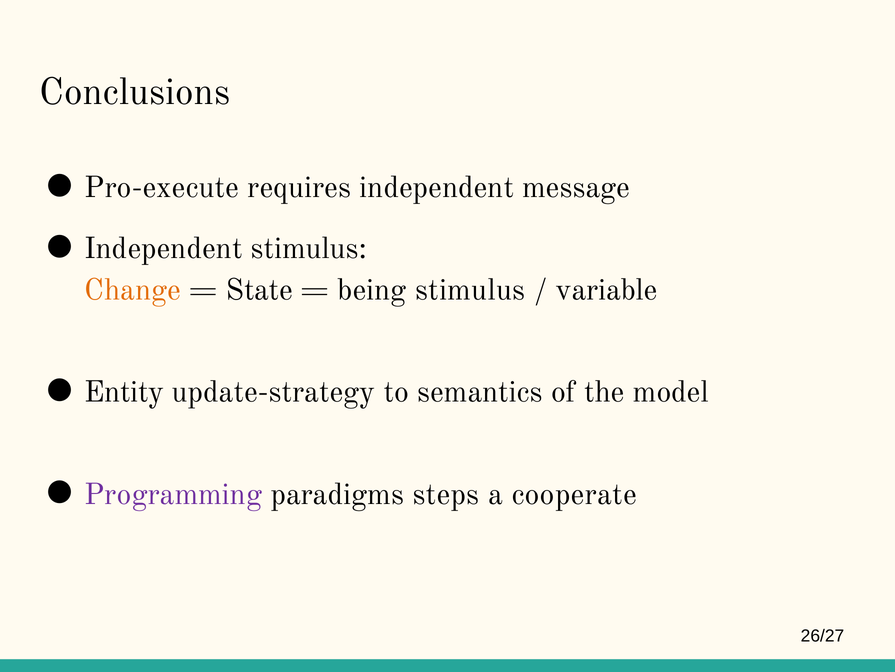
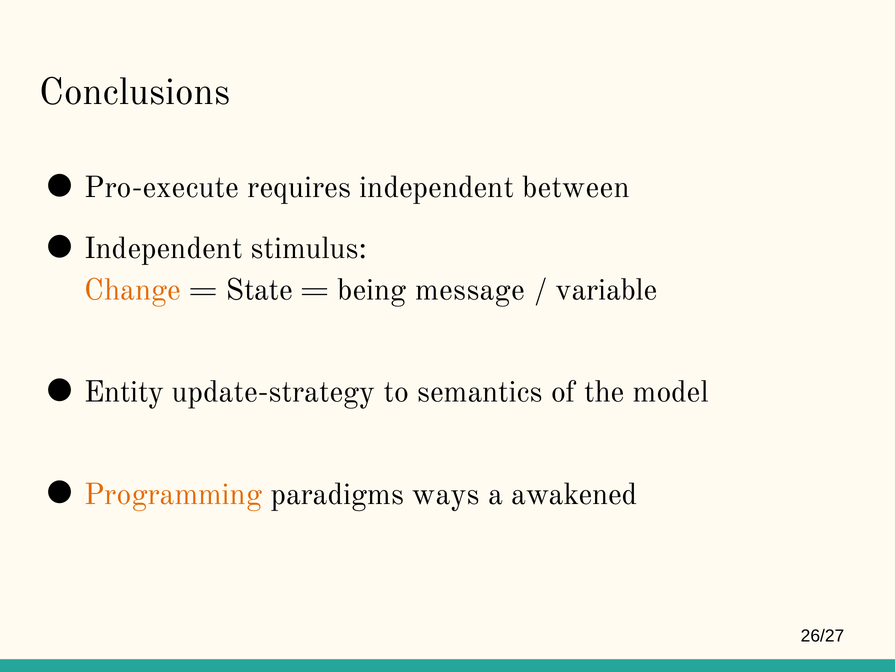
message: message -> between (576, 187)
being stimulus: stimulus -> message (470, 289)
Programming colour: purple -> orange (173, 494)
steps: steps -> ways (446, 494)
cooperate: cooperate -> awakened (574, 494)
